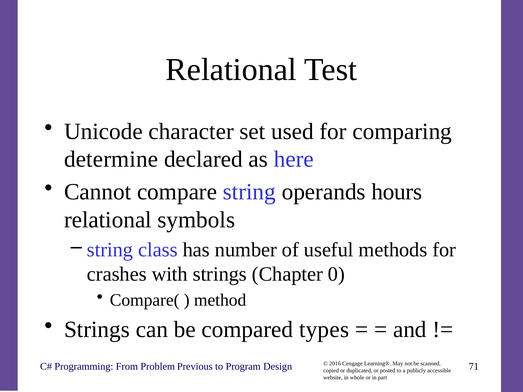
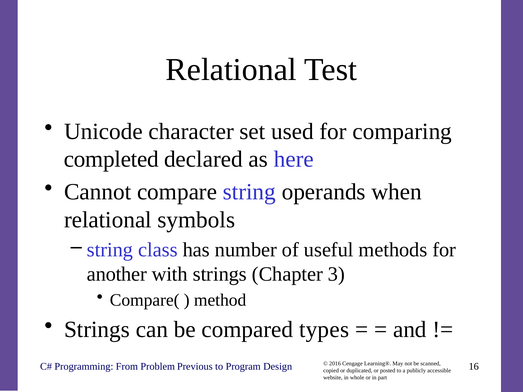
determine: determine -> completed (111, 159)
hours: hours -> when (397, 192)
crashes: crashes -> another (117, 274)
0: 0 -> 3 (336, 274)
71: 71 -> 16 (474, 367)
